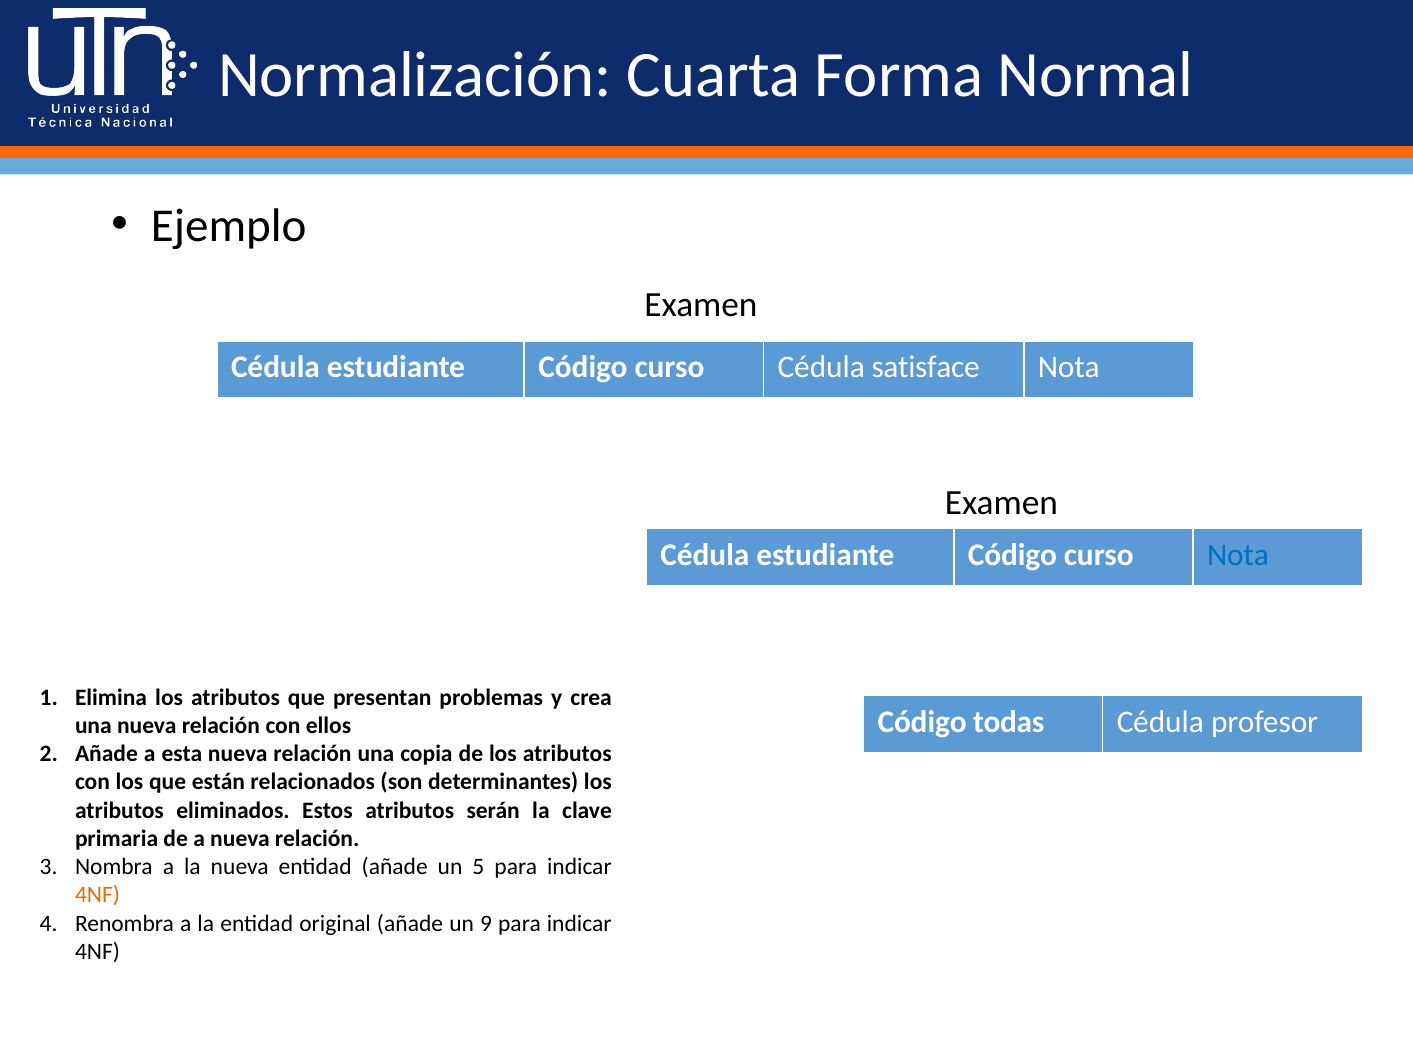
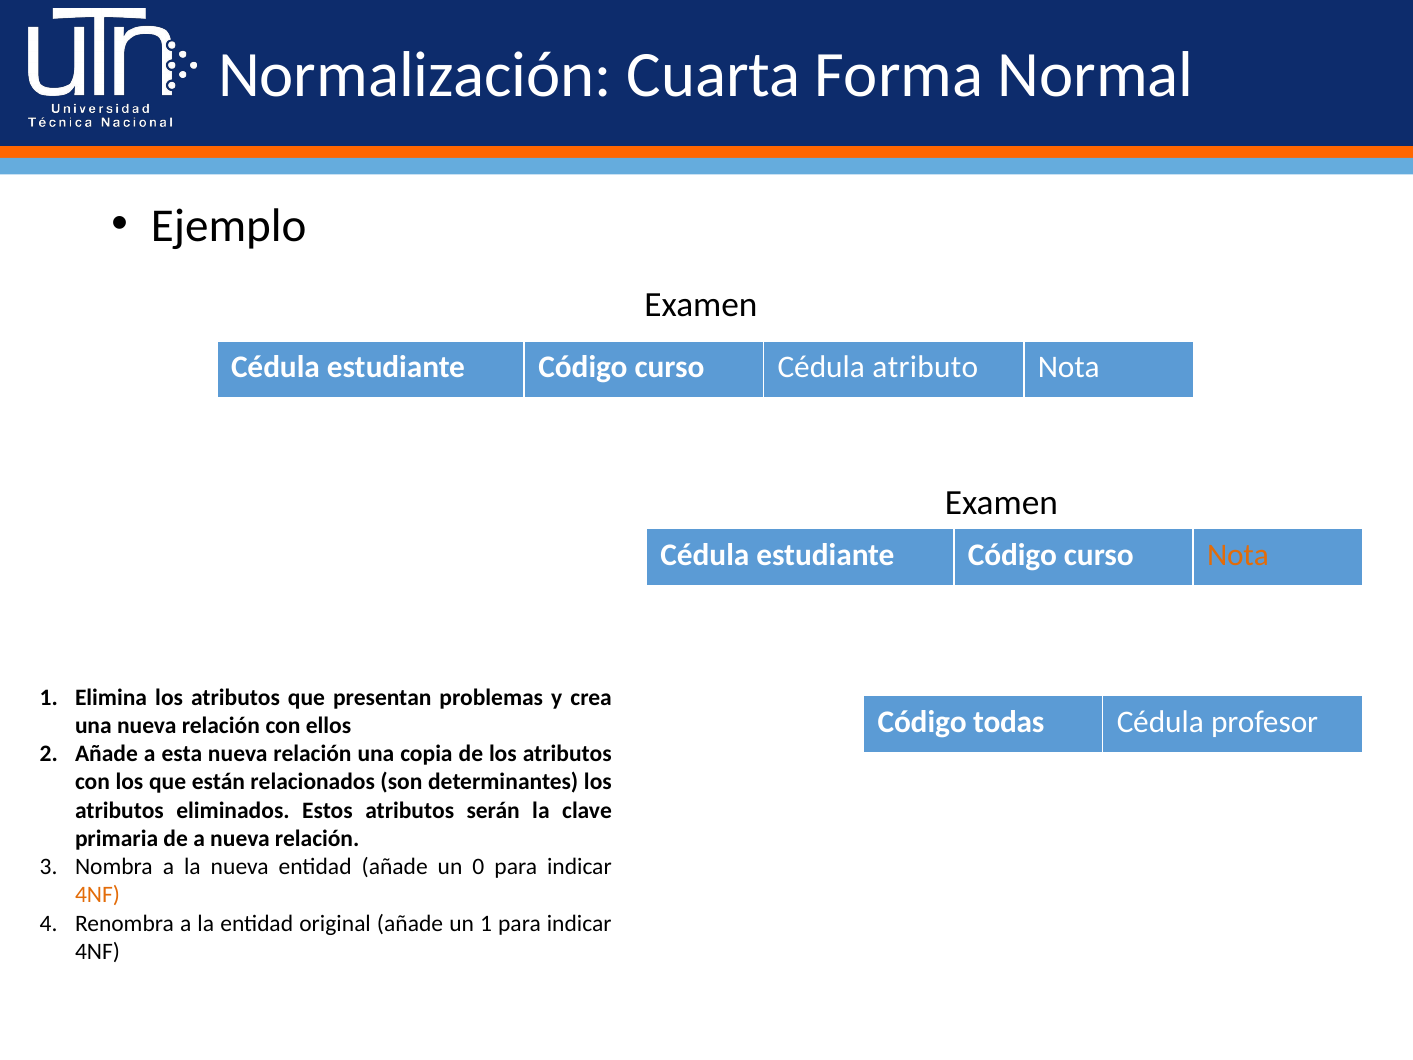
satisface: satisface -> atributo (925, 367)
Nota colour: blue -> orange (1238, 555)
5: 5 -> 0 (478, 867)
un 9: 9 -> 1 (486, 923)
